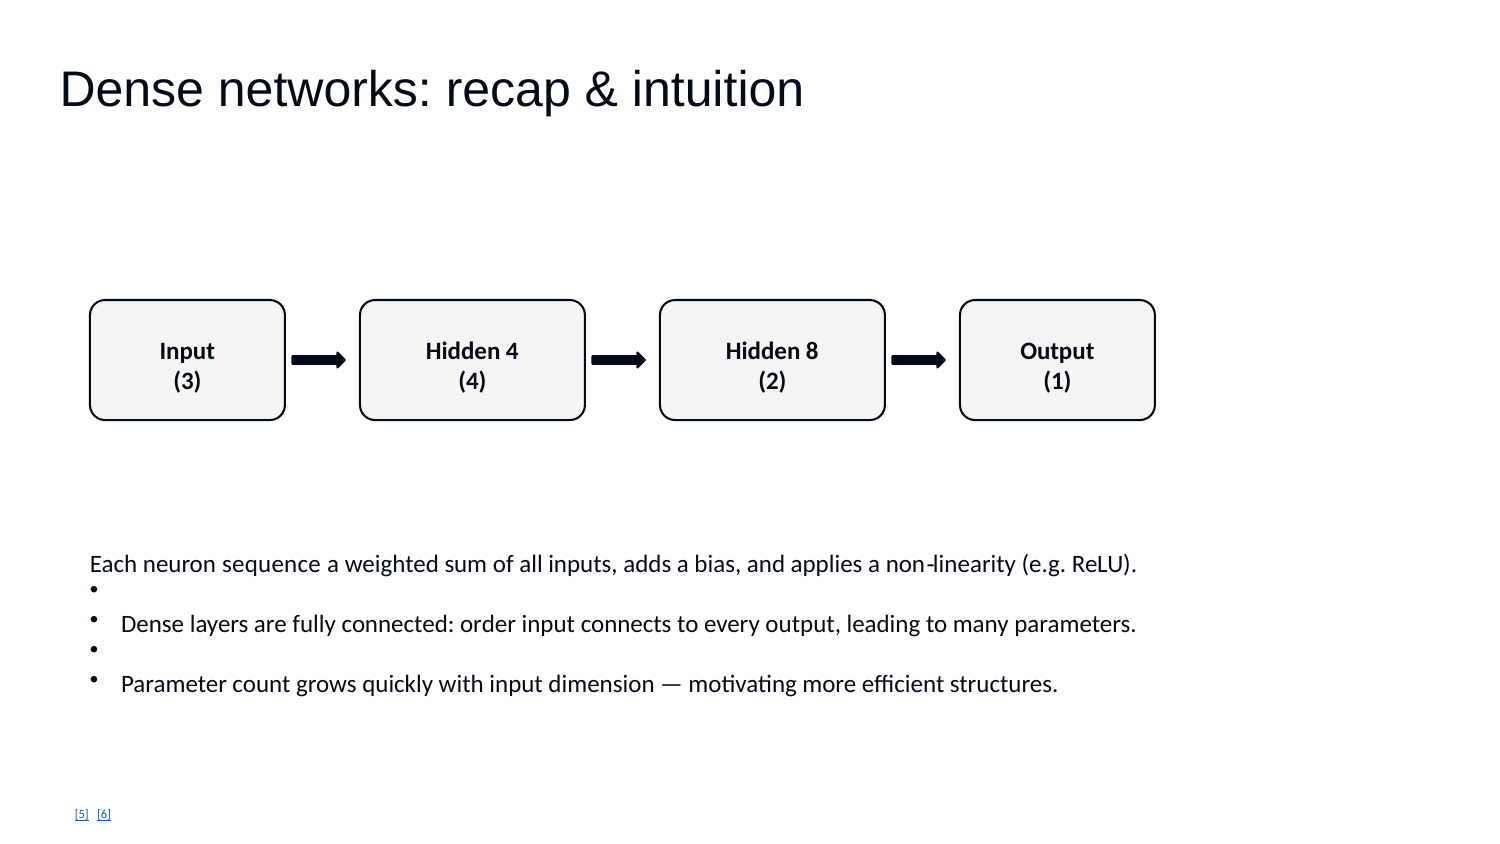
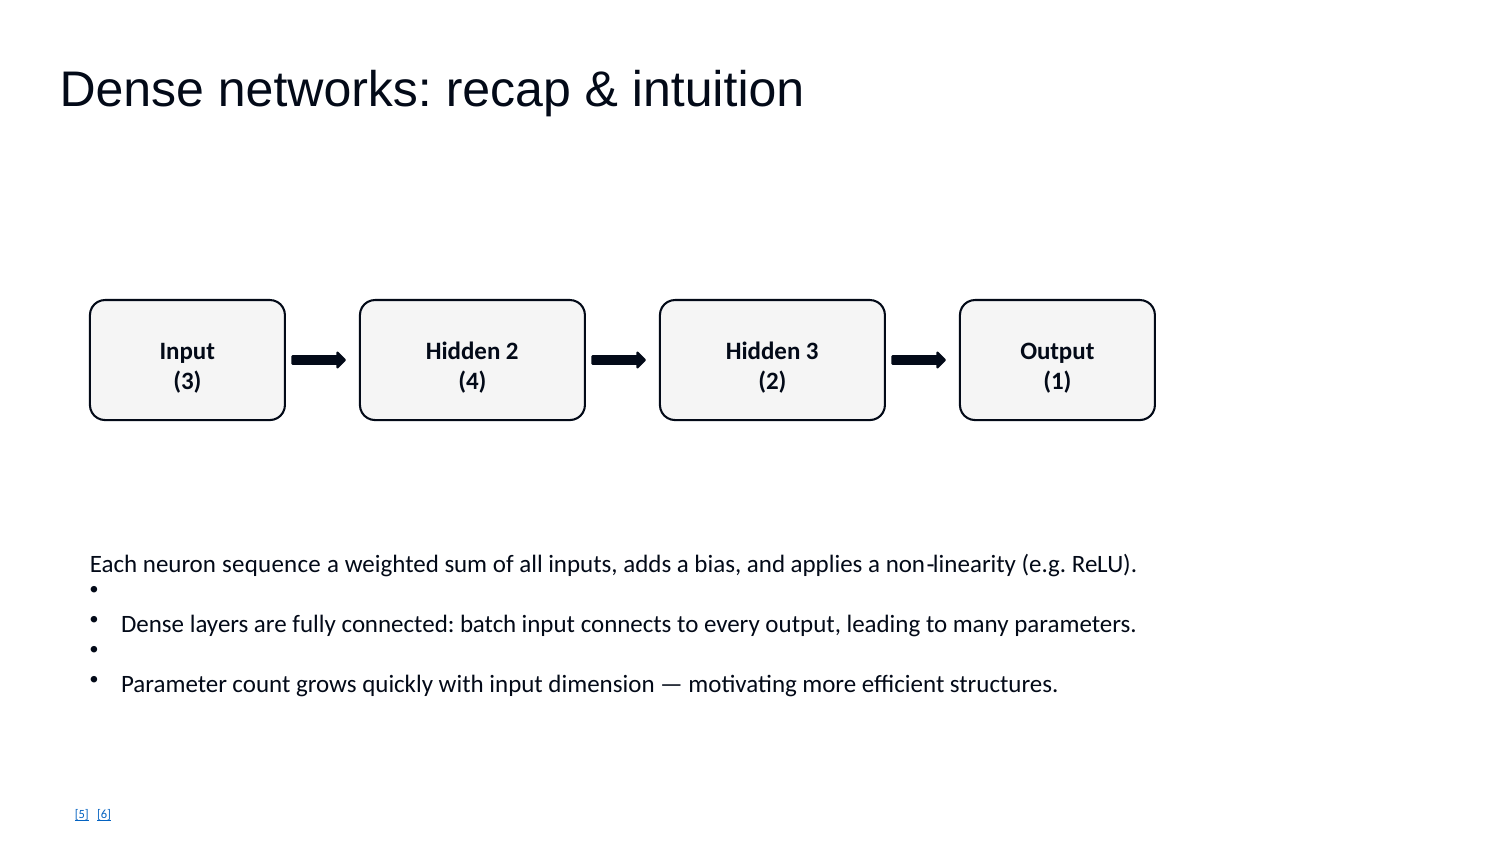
Hidden 4: 4 -> 2 (512, 351)
Hidden 8: 8 -> 3 (812, 351)
order: order -> batch (488, 624)
